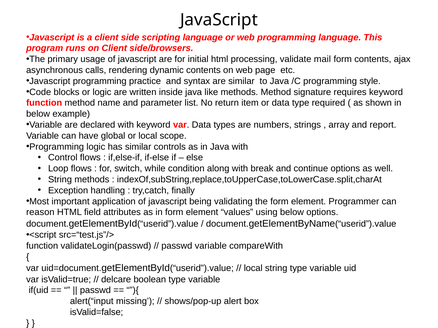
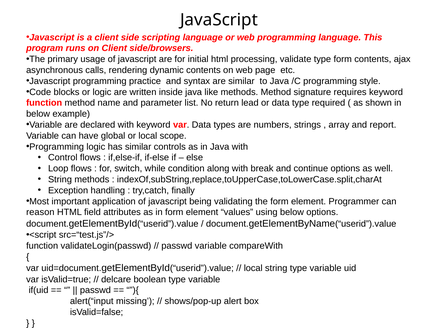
validate mail: mail -> type (322, 59)
item: item -> lead (250, 103)
